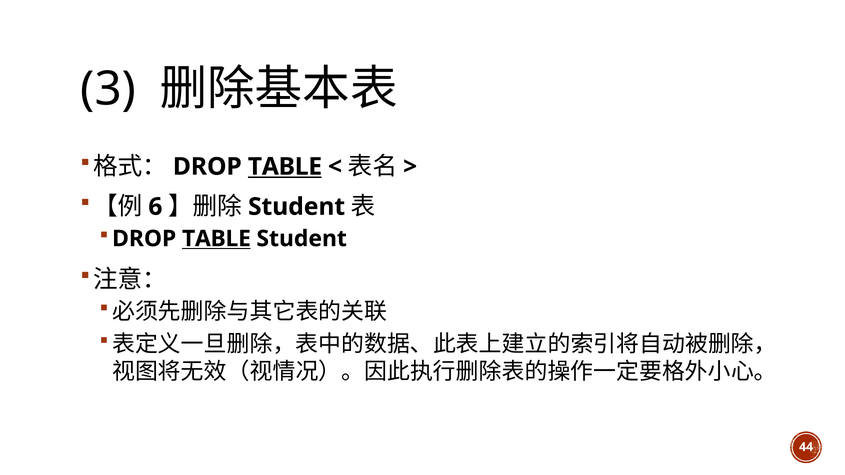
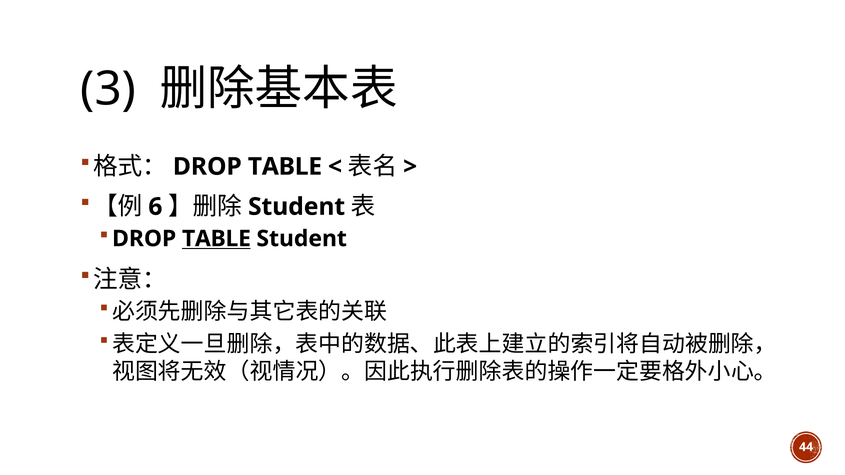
TABLE underline: present -> none (285, 167)
